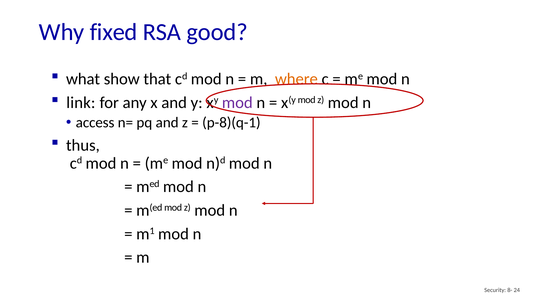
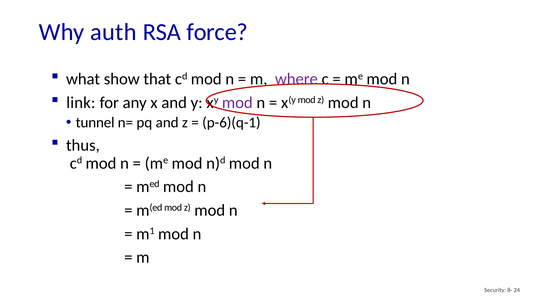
fixed: fixed -> auth (113, 32)
good: good -> force (217, 32)
where colour: orange -> purple (296, 79)
access: access -> tunnel (95, 123)
p-8)(q-1: p-8)(q-1 -> p-6)(q-1 (231, 123)
